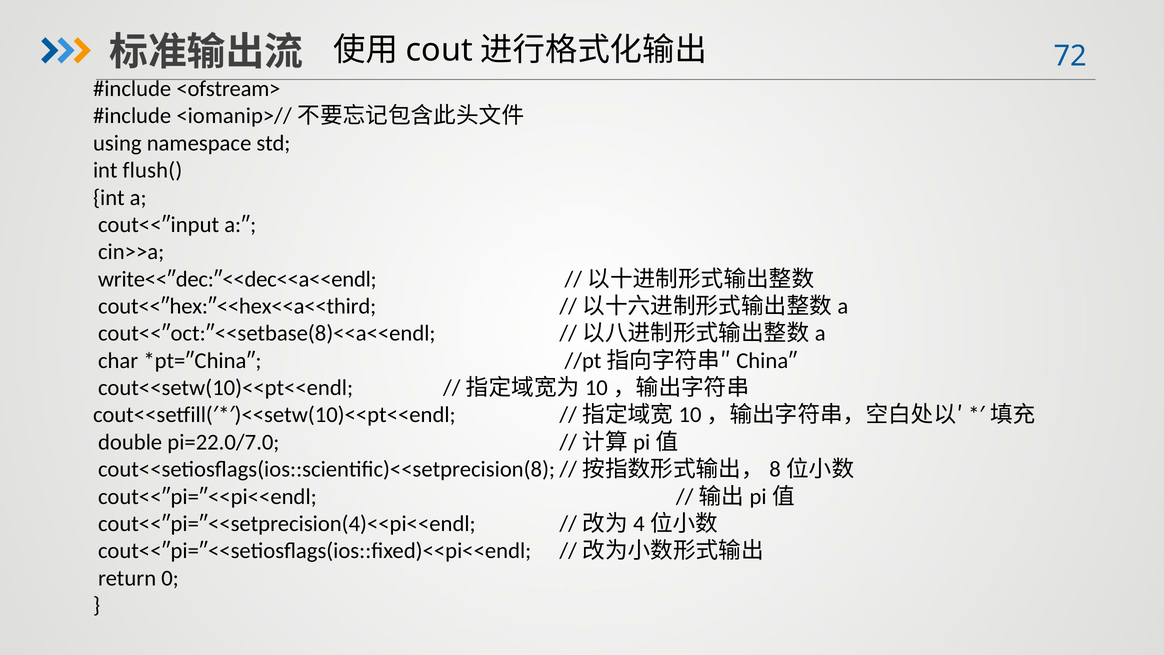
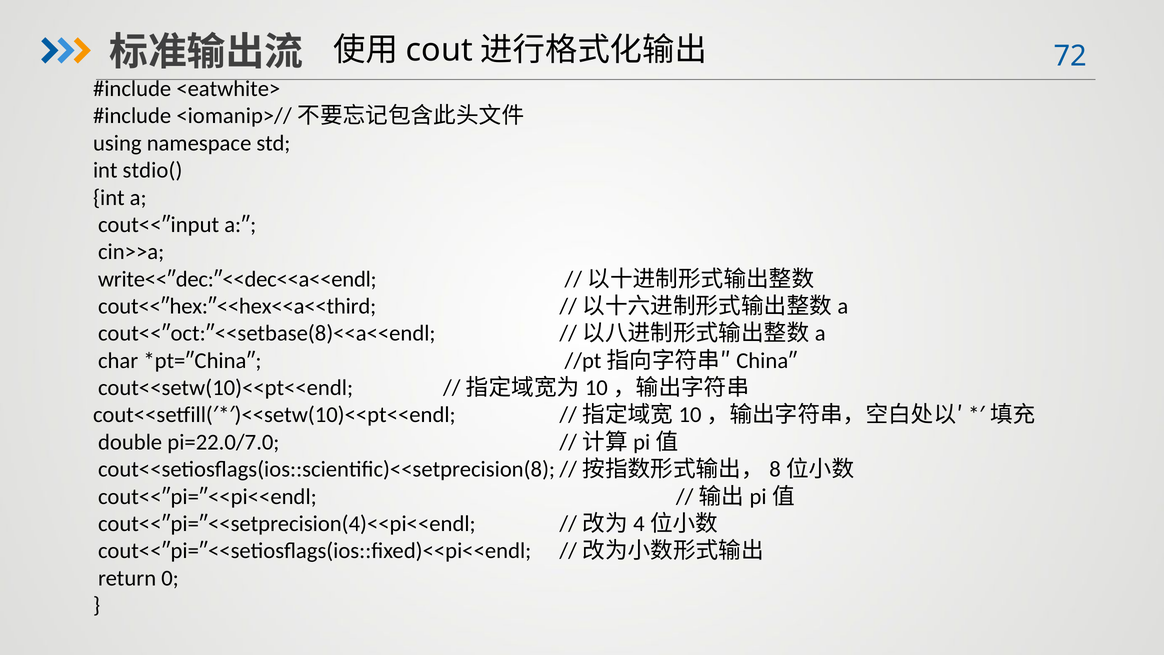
<ofstream>: <ofstream> -> <eatwhite> (228, 89)
flush(: flush( -> stdio( (152, 170)
